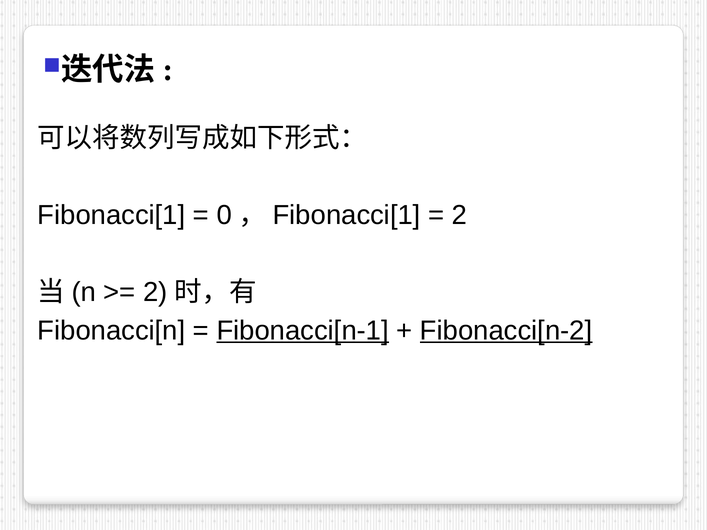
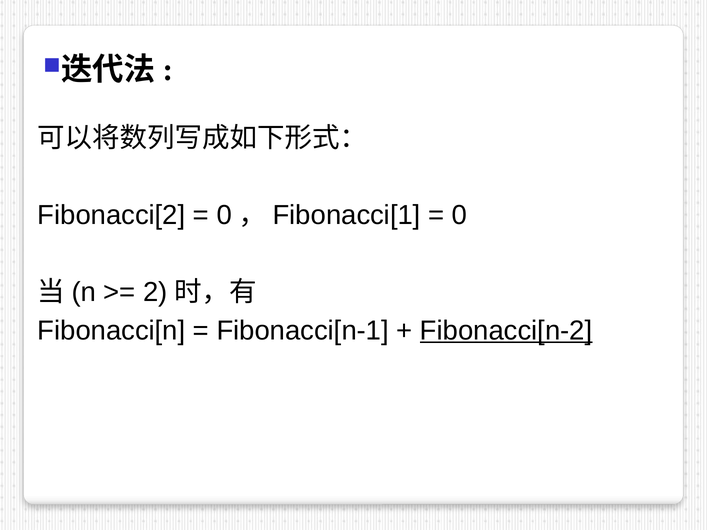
Fibonacci[1: Fibonacci[1 -> Fibonacci[2 (111, 215)
2: 2 -> 0 (459, 215)
Fibonacci[n-1 underline: present -> none (303, 331)
